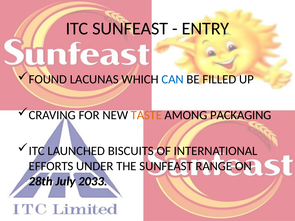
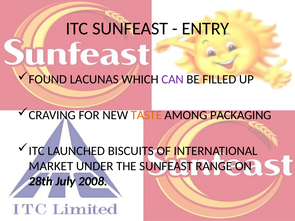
CAN colour: blue -> purple (173, 79)
EFFORTS: EFFORTS -> MARKET (51, 166)
2033: 2033 -> 2008 (93, 181)
